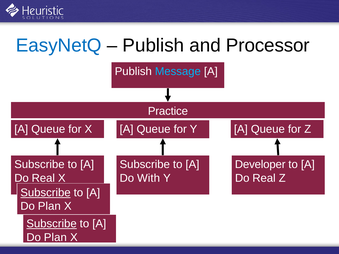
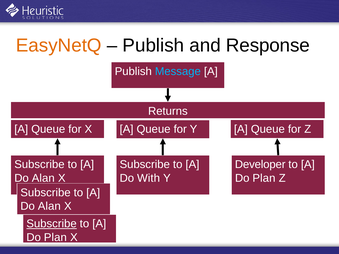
EasyNetQ colour: blue -> orange (59, 45)
Processor: Processor -> Response (268, 45)
Practice: Practice -> Returns (168, 111)
Real: Real -> Alan (43, 178)
Real: Real -> Plan (264, 178)
Subscribe underline: present -> none (45, 193)
Plan: Plan -> Alan (49, 206)
